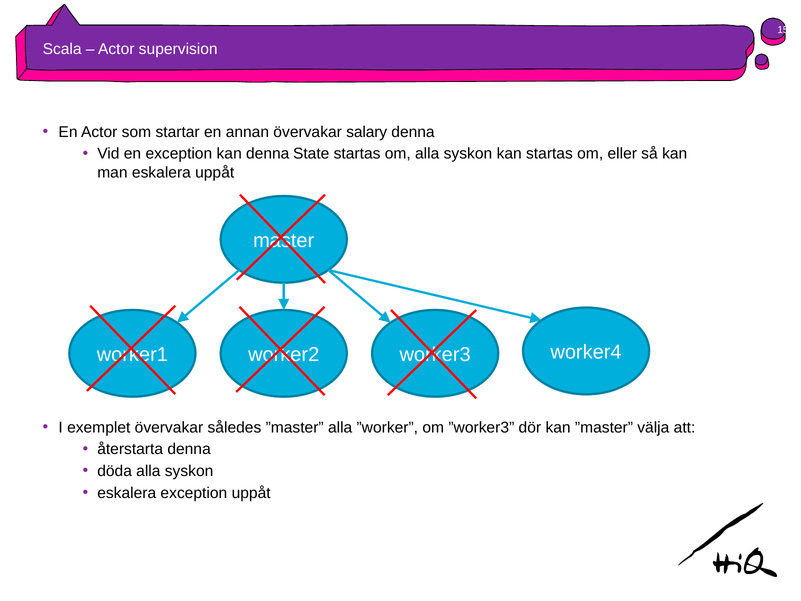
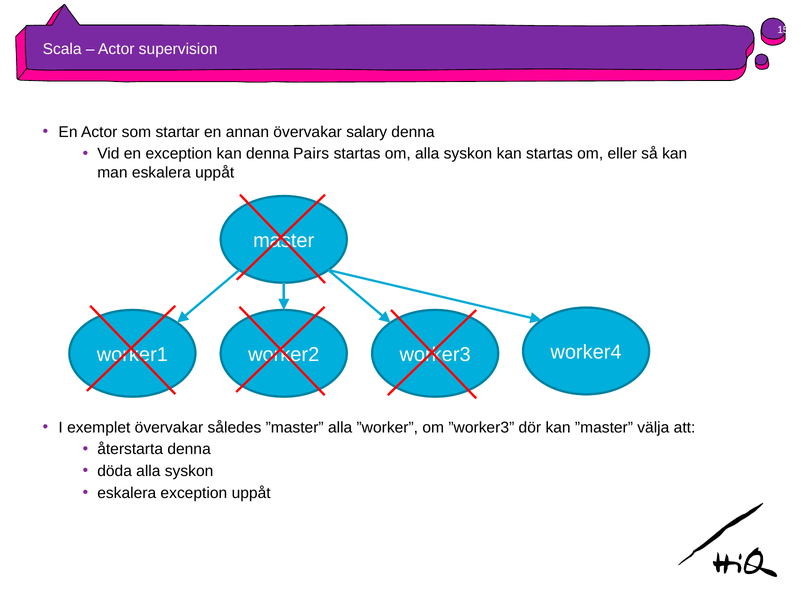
State: State -> Pairs (311, 154)
